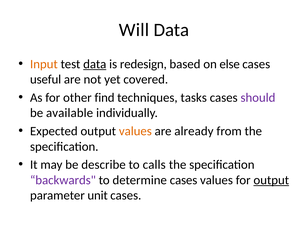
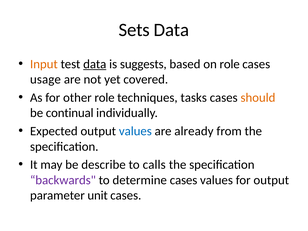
Will: Will -> Sets (134, 30)
redesign: redesign -> suggests (143, 64)
on else: else -> role (230, 64)
useful: useful -> usage (45, 79)
other find: find -> role (105, 98)
should colour: purple -> orange (258, 98)
available: available -> continual (70, 113)
values colour: orange -> blue (135, 131)
output underline: present -> none (271, 180)
